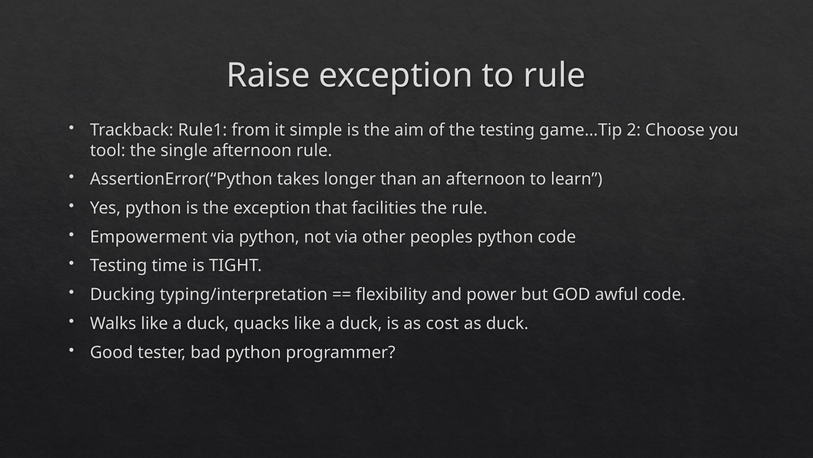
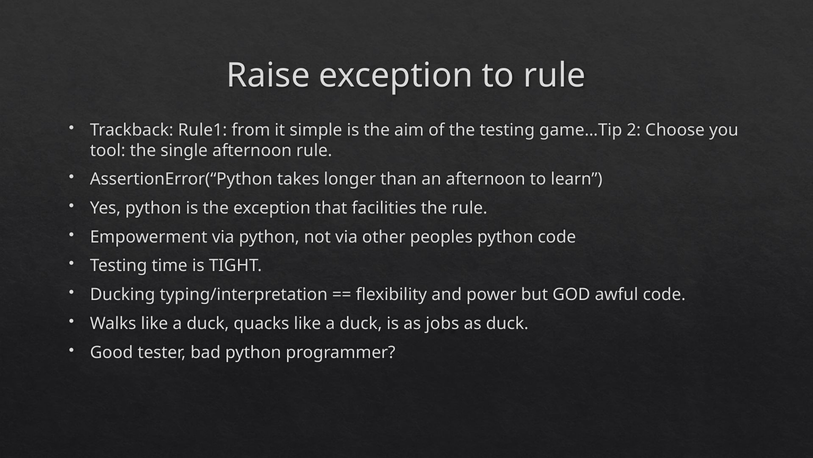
cost: cost -> jobs (442, 323)
